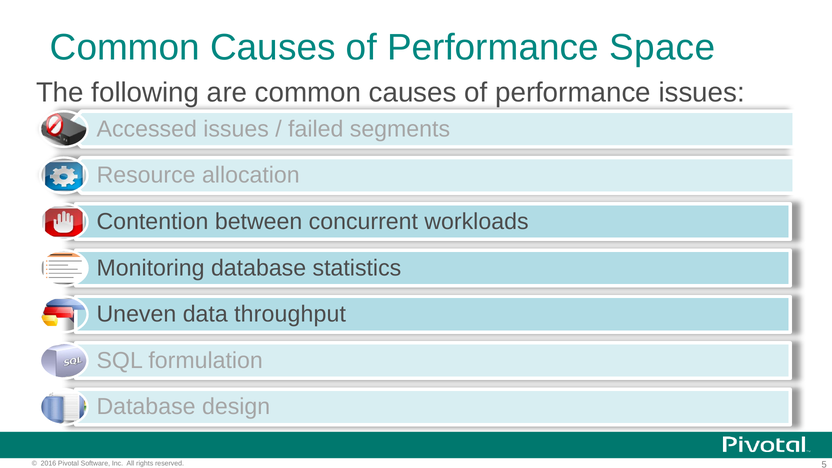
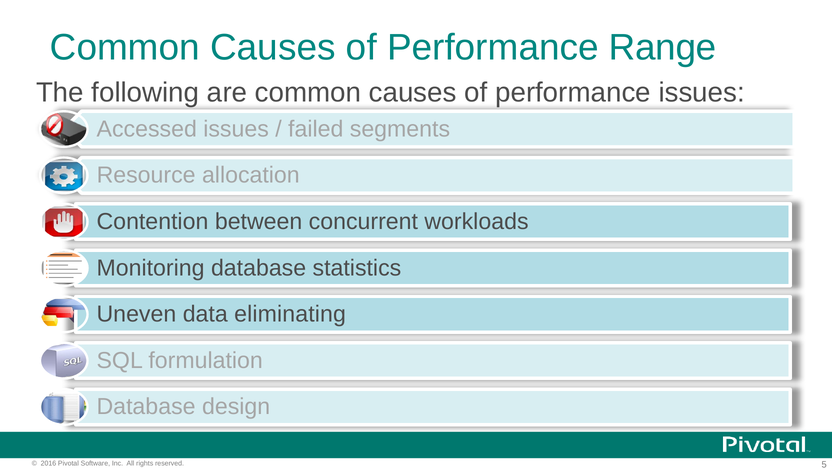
Space: Space -> Range (663, 48)
throughput: throughput -> eliminating (290, 314)
